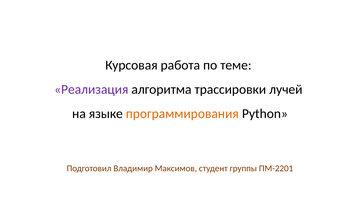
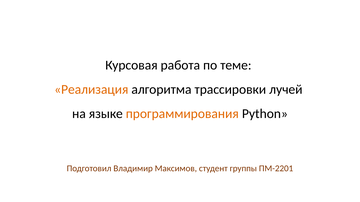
Реализация colour: purple -> orange (91, 90)
